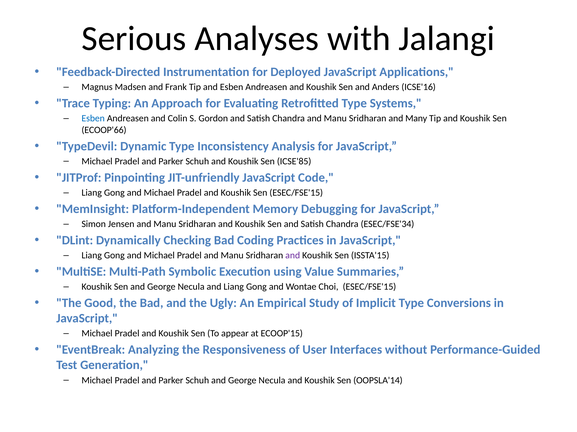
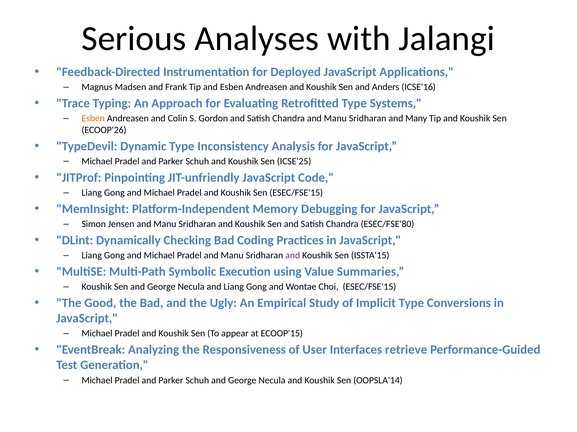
Esben colour: blue -> orange (93, 119)
ECOOP'66: ECOOP'66 -> ECOOP'26 (104, 130)
ICSE'85: ICSE'85 -> ICSE'25 (294, 162)
ESEC/FSE'34: ESEC/FSE'34 -> ESEC/FSE'80 (387, 224)
without: without -> retrieve (406, 350)
